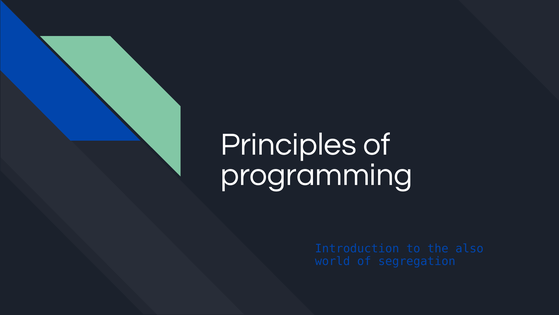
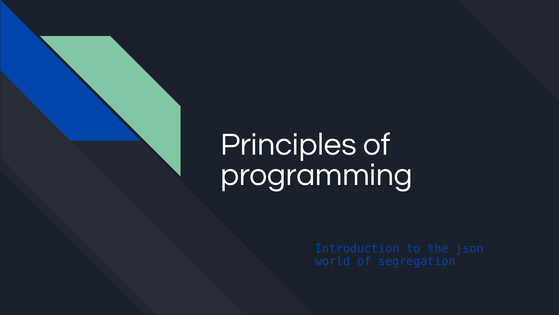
also: also -> json (470, 248)
